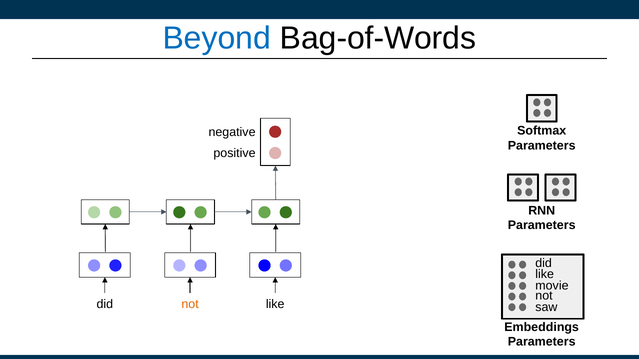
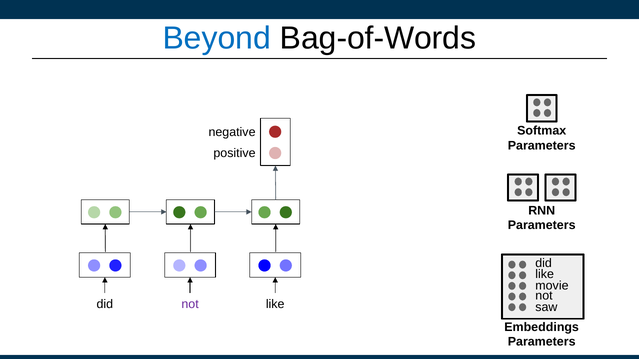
not colour: orange -> purple (190, 305)
